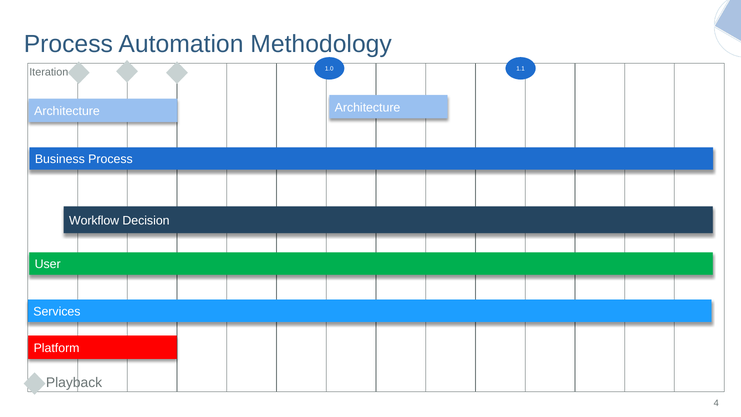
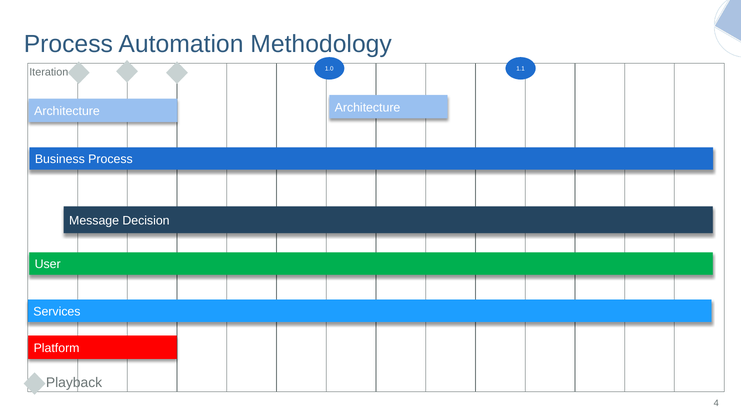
Workflow: Workflow -> Message (94, 220)
